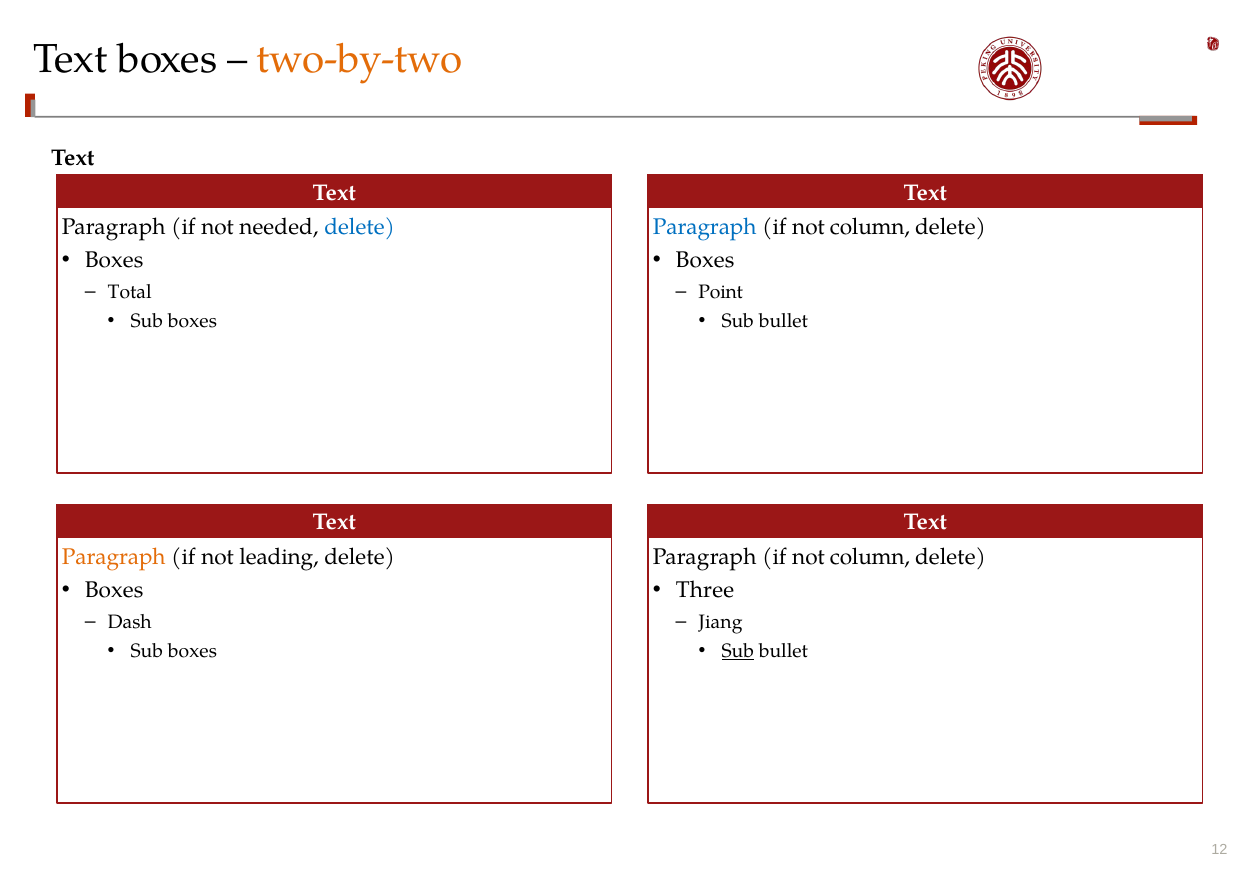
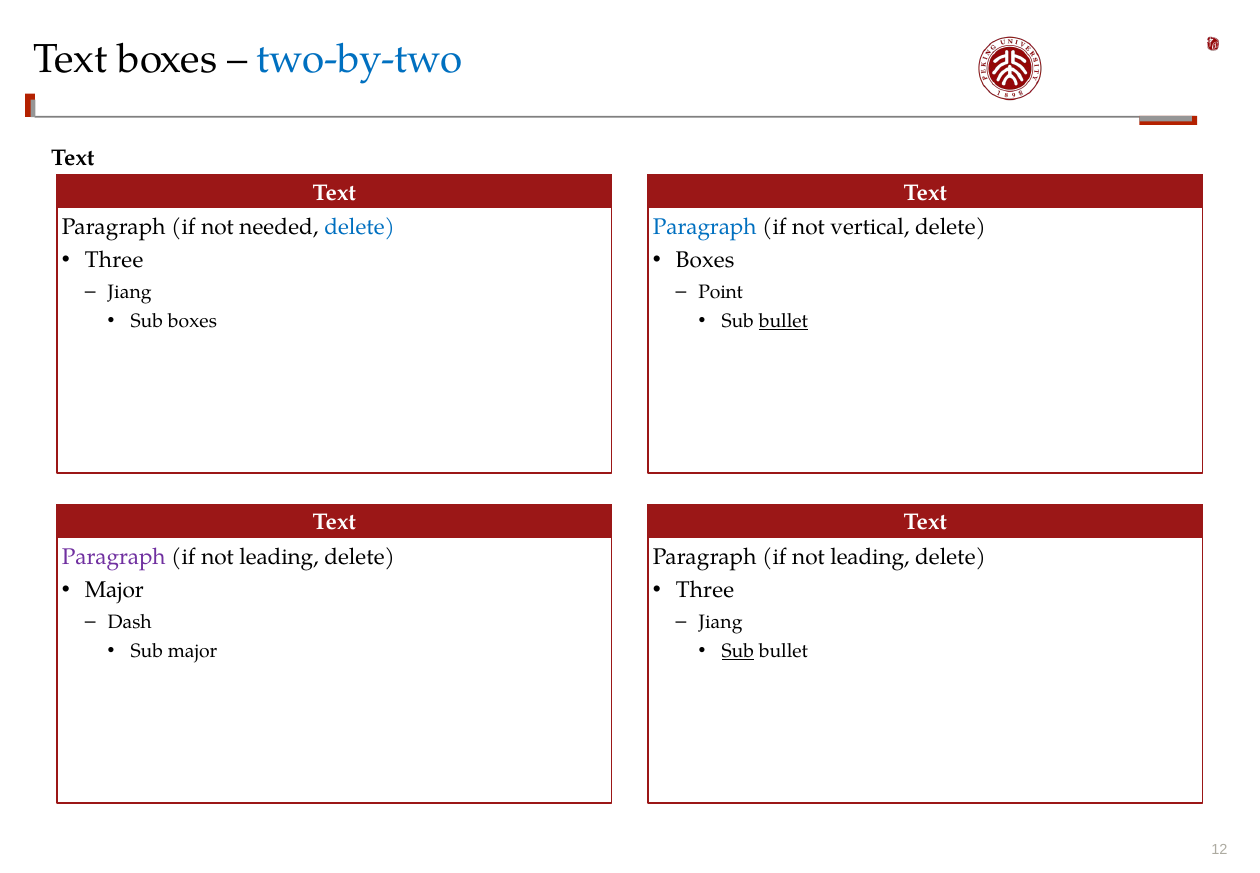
two-by-two colour: orange -> blue (360, 59)
column: column -> vertical (870, 227)
Boxes: Boxes -> Three (114, 260)
Total: Total -> Jiang (130, 292)
bullet underline: none -> present (783, 321)
Paragraph colour: orange -> purple (114, 556)
column: column -> leading (870, 556)
Boxes: Boxes -> Major (114, 590)
boxes: boxes -> major (193, 651)
